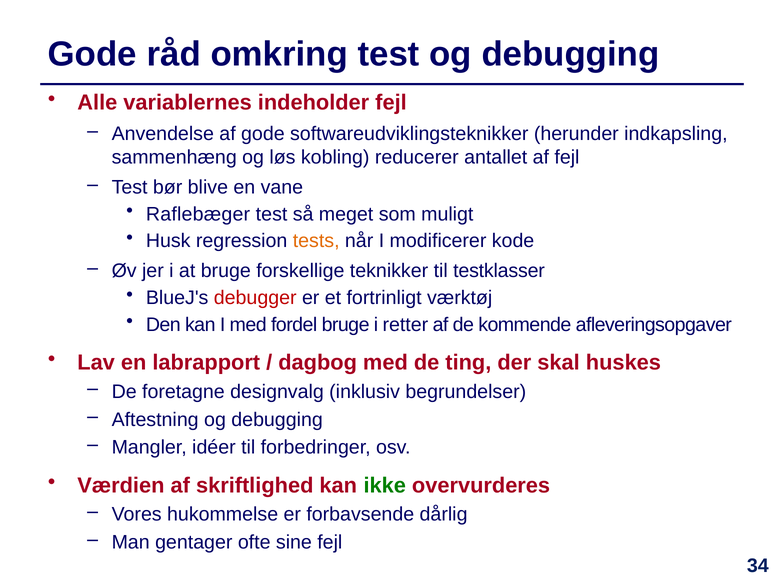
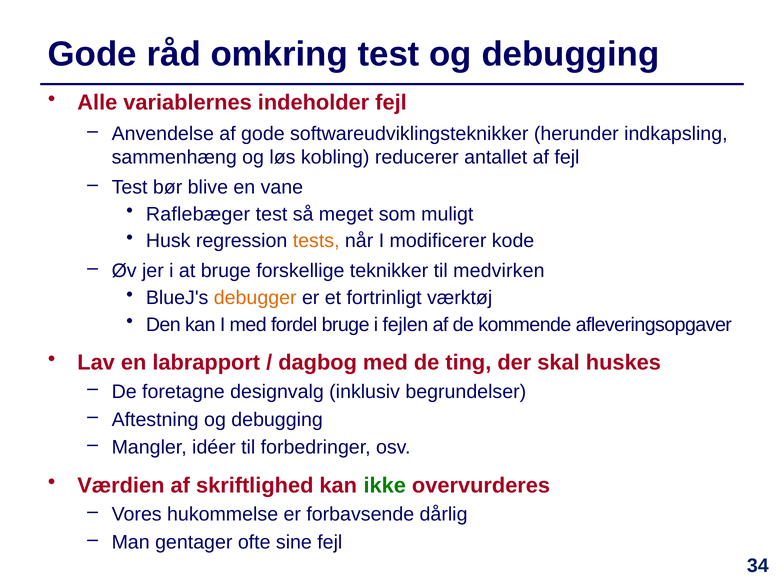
testklasser: testklasser -> medvirken (499, 271)
debugger colour: red -> orange (255, 298)
retter: retter -> fejlen (405, 325)
